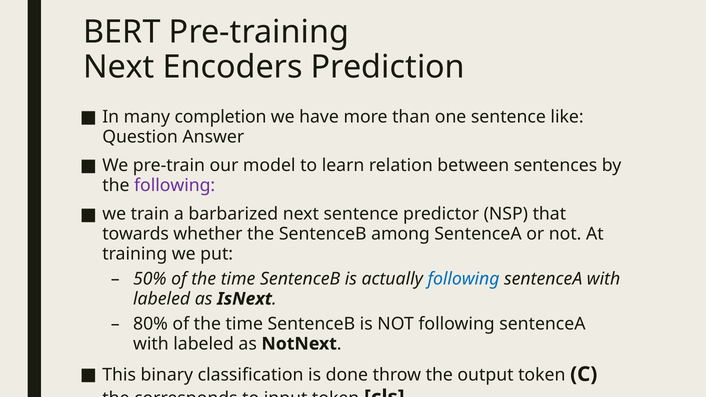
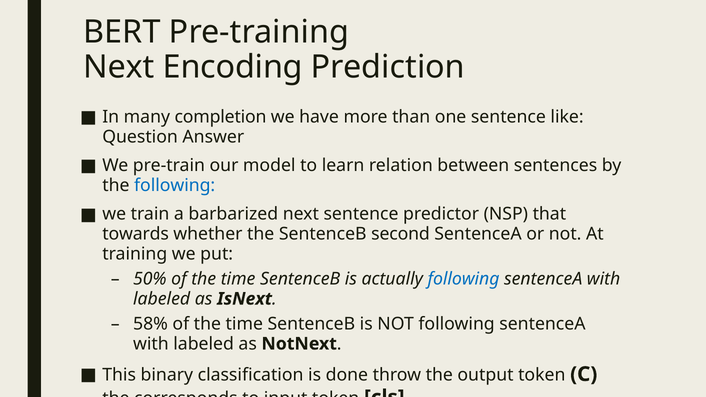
Encoders: Encoders -> Encoding (233, 67)
following colour: purple -> blue (175, 185)
among: among -> second (401, 234)
80%: 80% -> 58% (150, 324)
